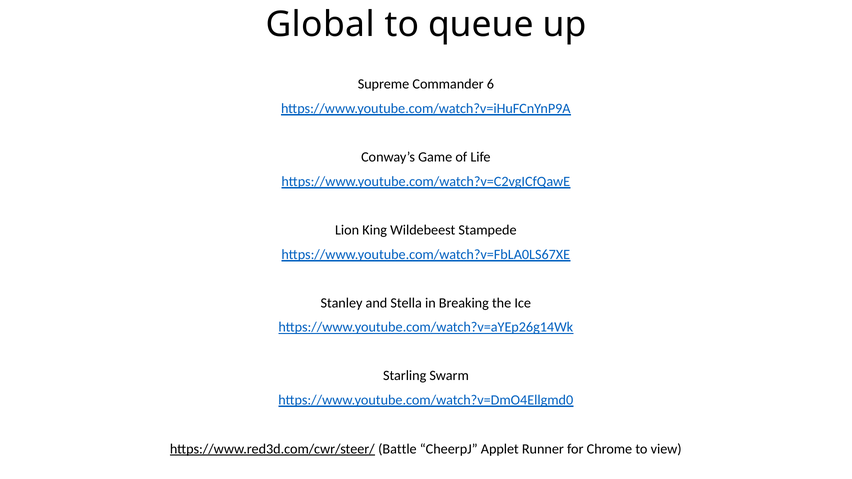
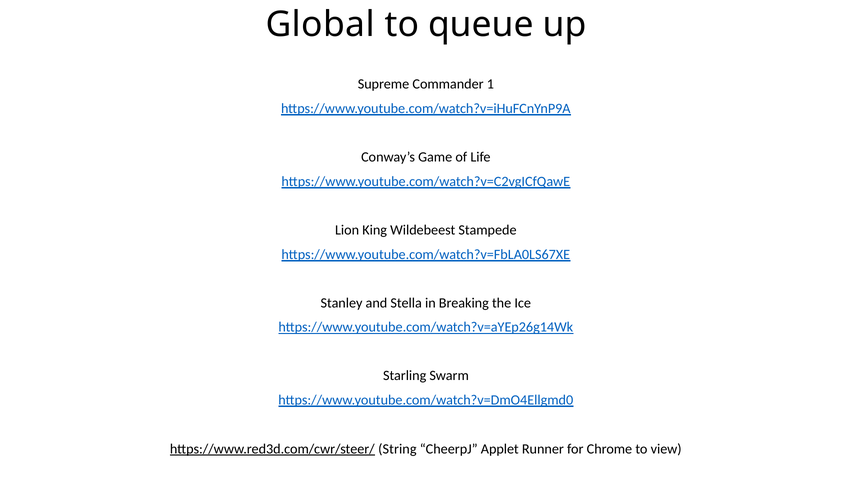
6: 6 -> 1 (490, 84)
Battle: Battle -> String (397, 449)
